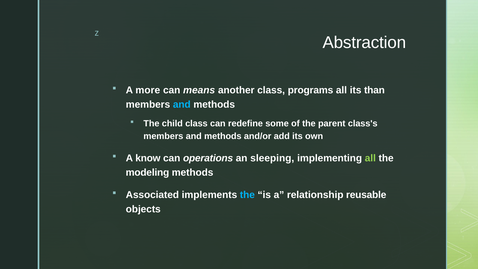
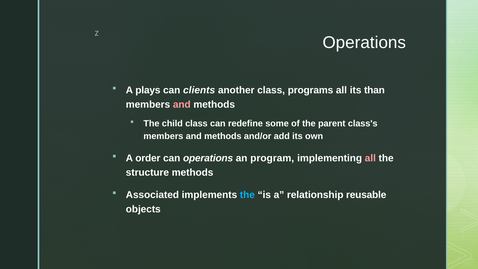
Abstraction: Abstraction -> Operations (364, 43)
more: more -> plays (148, 90)
means: means -> clients (199, 90)
and colour: light blue -> pink (182, 104)
know: know -> order (148, 158)
sleeping: sleeping -> program (272, 158)
all colour: light green -> pink (370, 158)
modeling: modeling -> structure (147, 172)
